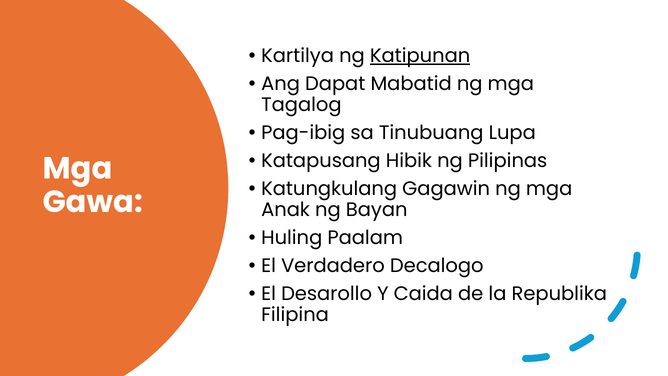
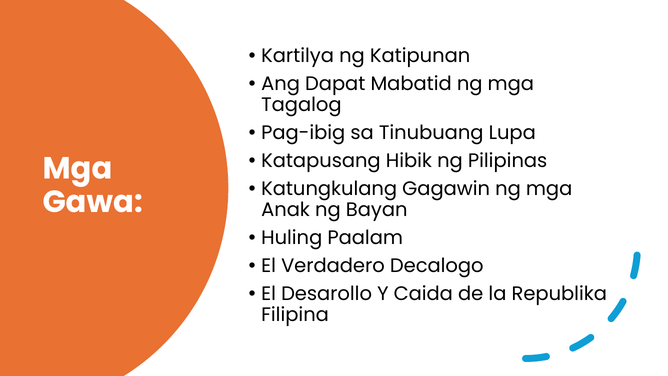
Katipunan underline: present -> none (420, 56)
